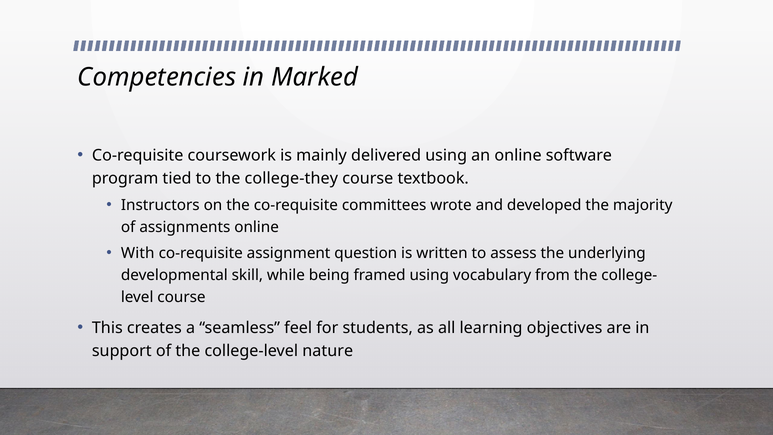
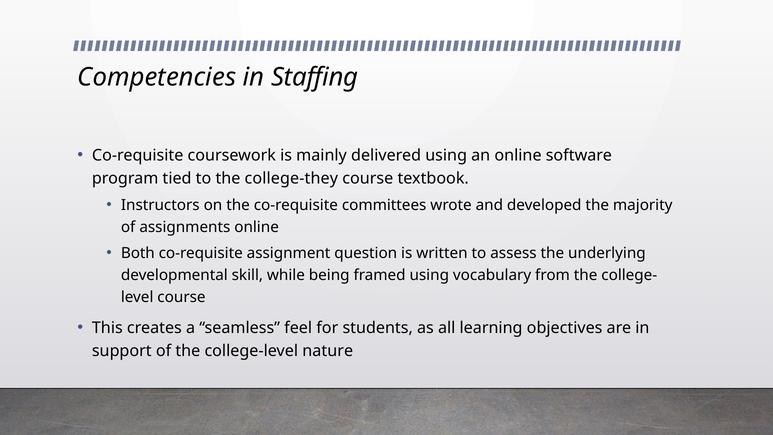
Marked: Marked -> Staffing (315, 77)
With: With -> Both (138, 253)
